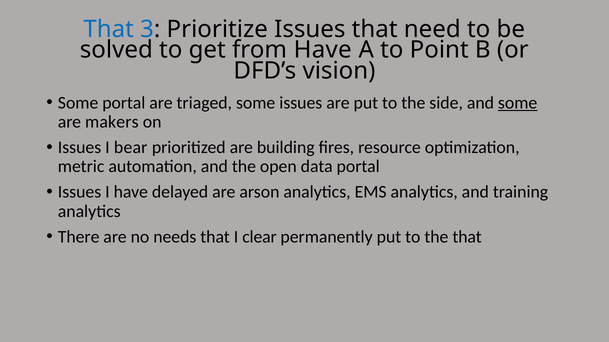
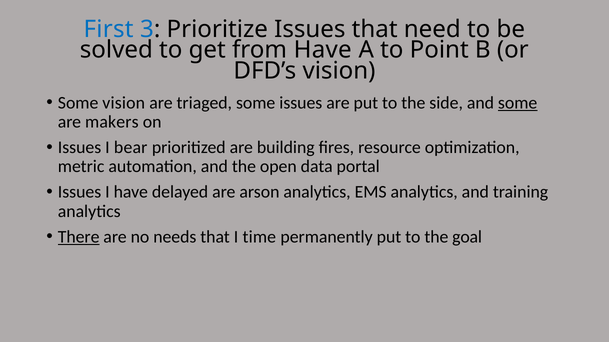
That: That -> First (109, 29)
Some portal: portal -> vision (124, 103)
There underline: none -> present (79, 237)
clear: clear -> time (259, 237)
the that: that -> goal (467, 237)
